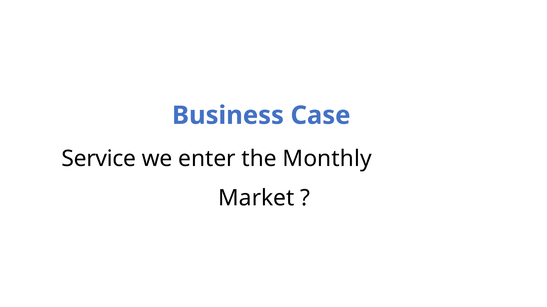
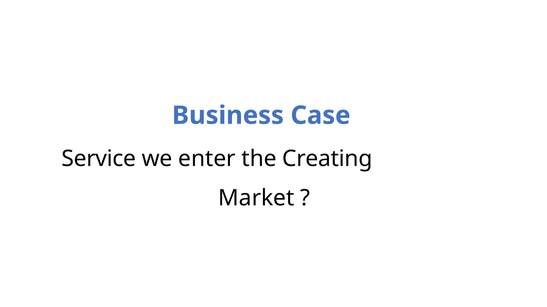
Monthly: Monthly -> Creating (327, 159)
